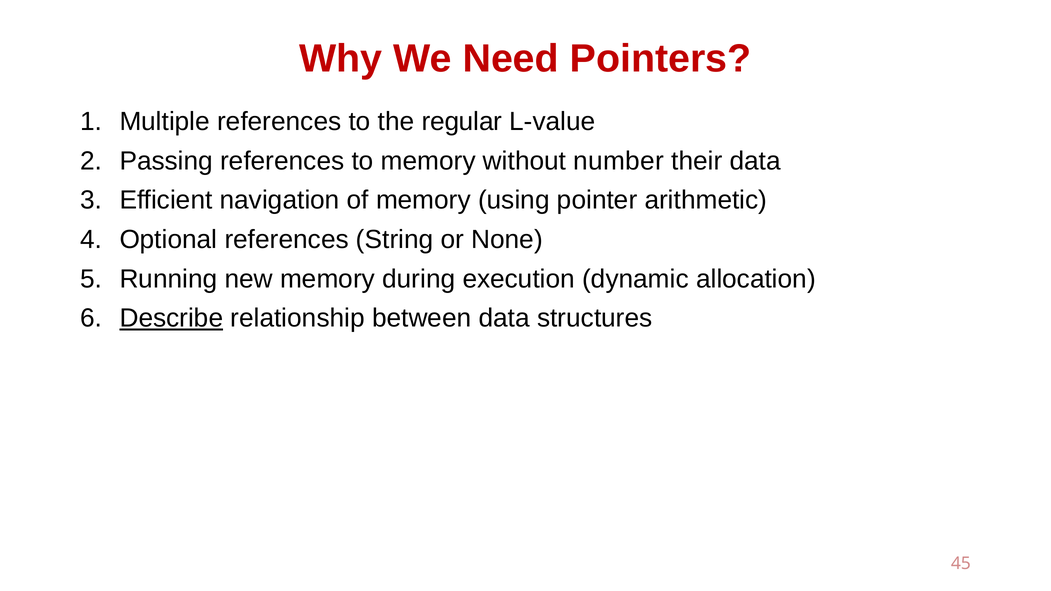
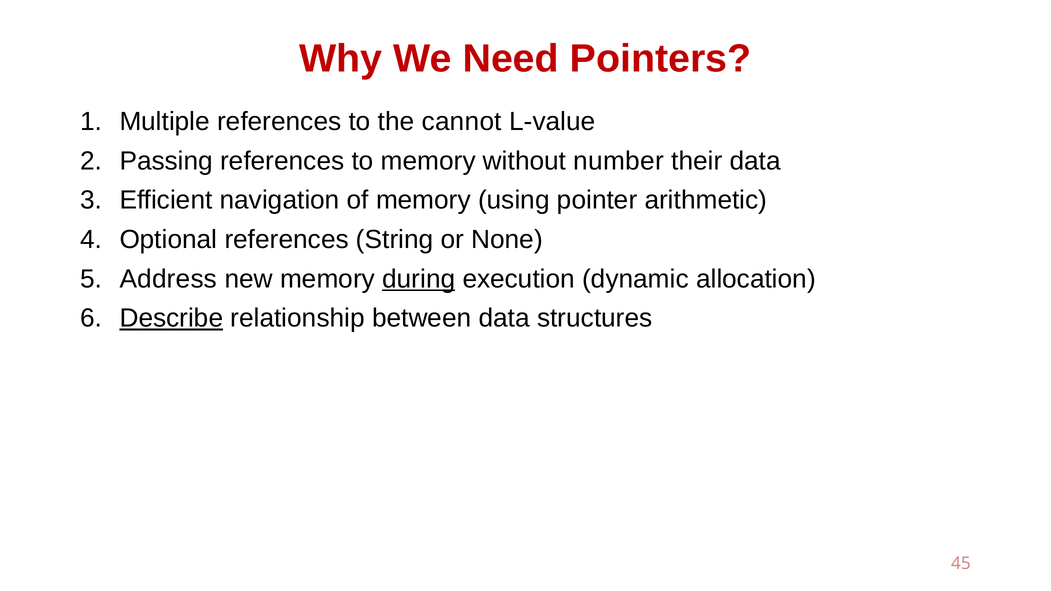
regular: regular -> cannot (462, 122)
Running: Running -> Address (168, 279)
during underline: none -> present (419, 279)
